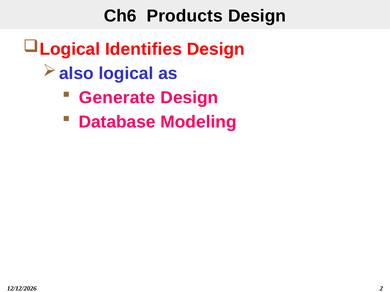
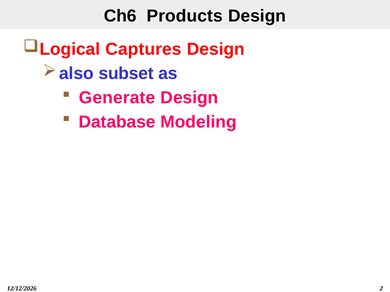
Identifies: Identifies -> Captures (143, 49)
logical: logical -> subset (126, 74)
